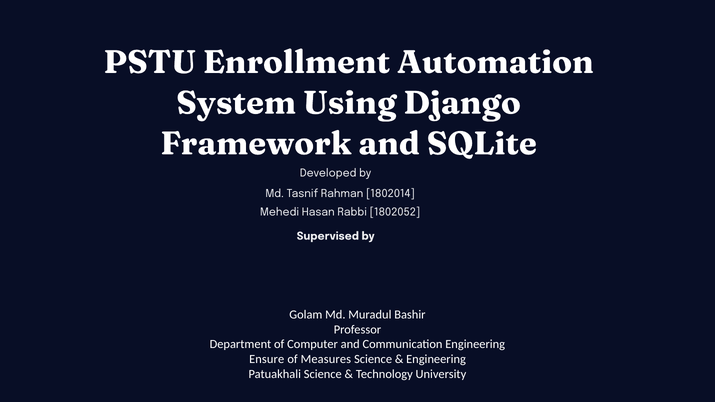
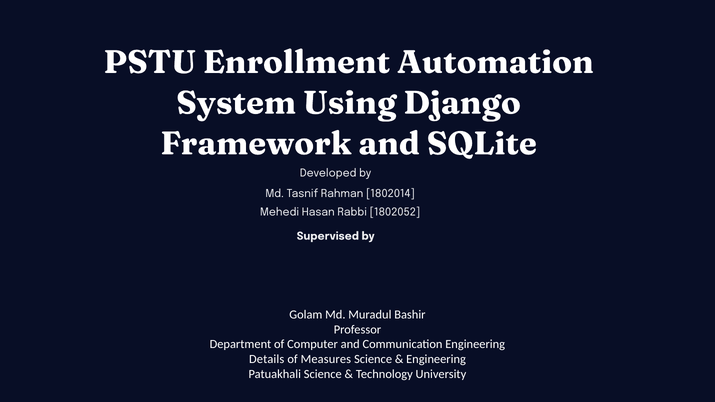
Ensure: Ensure -> Details (267, 359)
